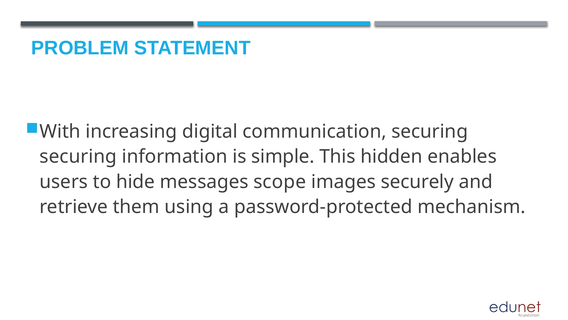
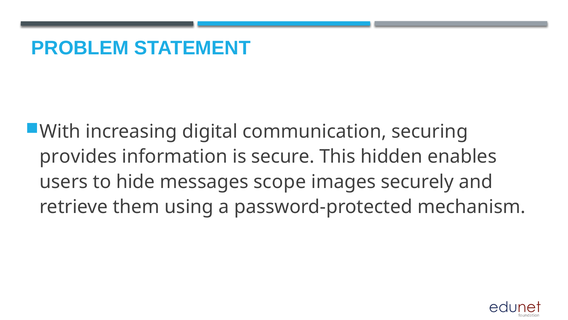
securing: securing -> provides (78, 156)
simple: simple -> secure (283, 156)
